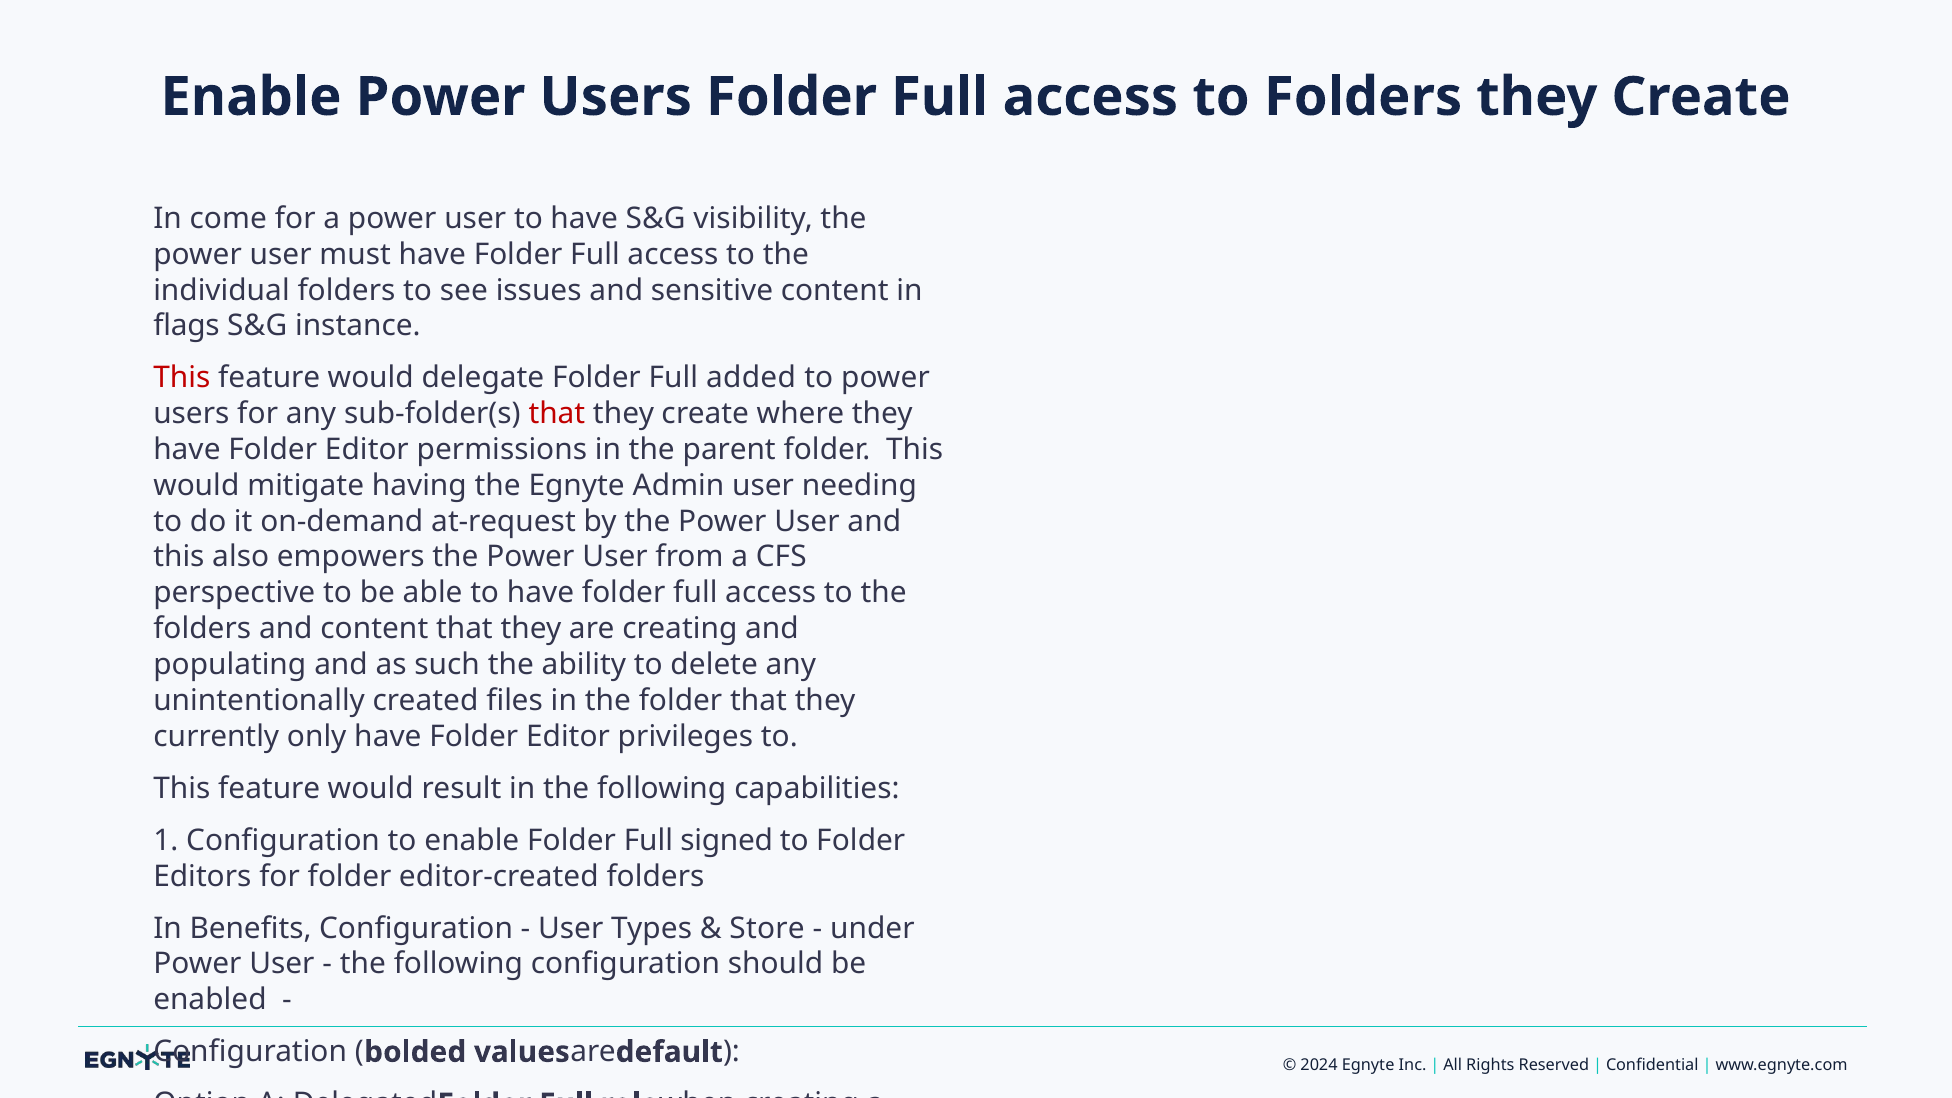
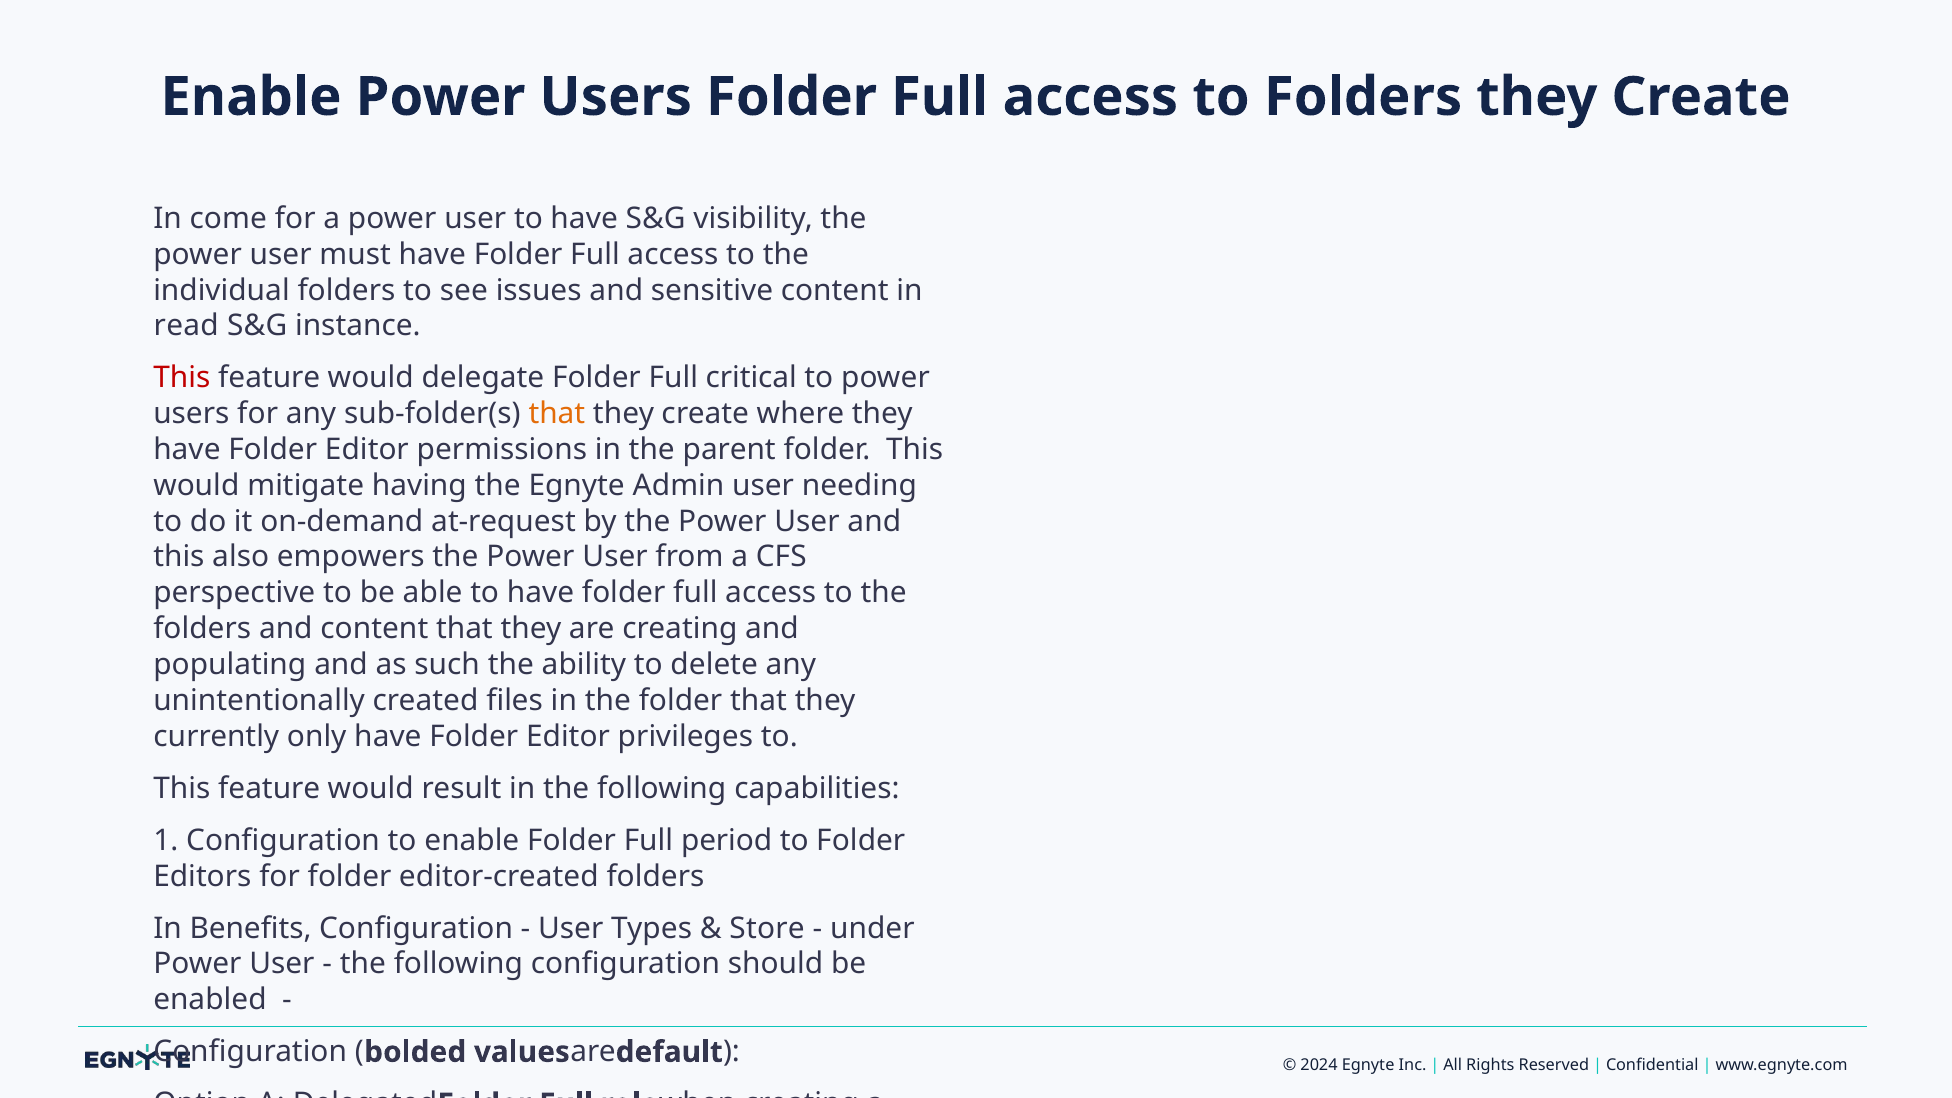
flags: flags -> read (186, 326)
added: added -> critical (751, 378)
that colour: red -> orange (557, 414)
signed: signed -> period (727, 840)
